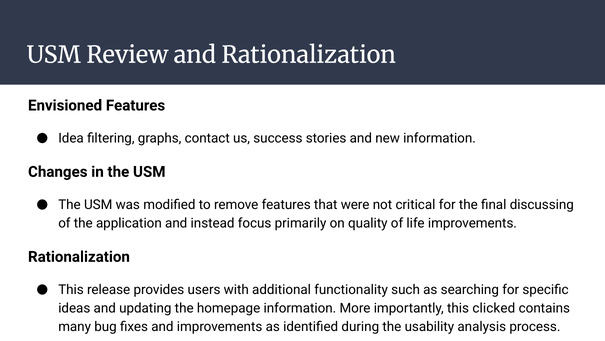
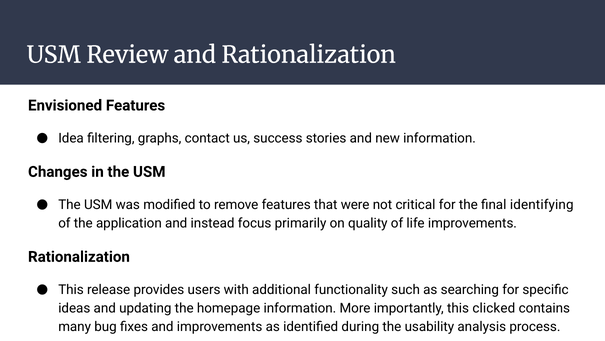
discussing: discussing -> identifying (542, 204)
